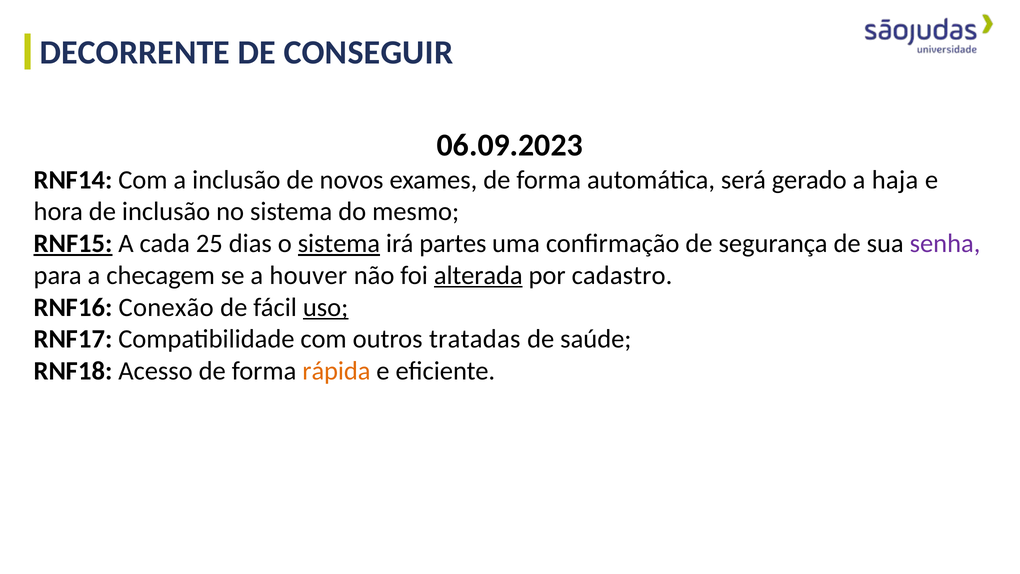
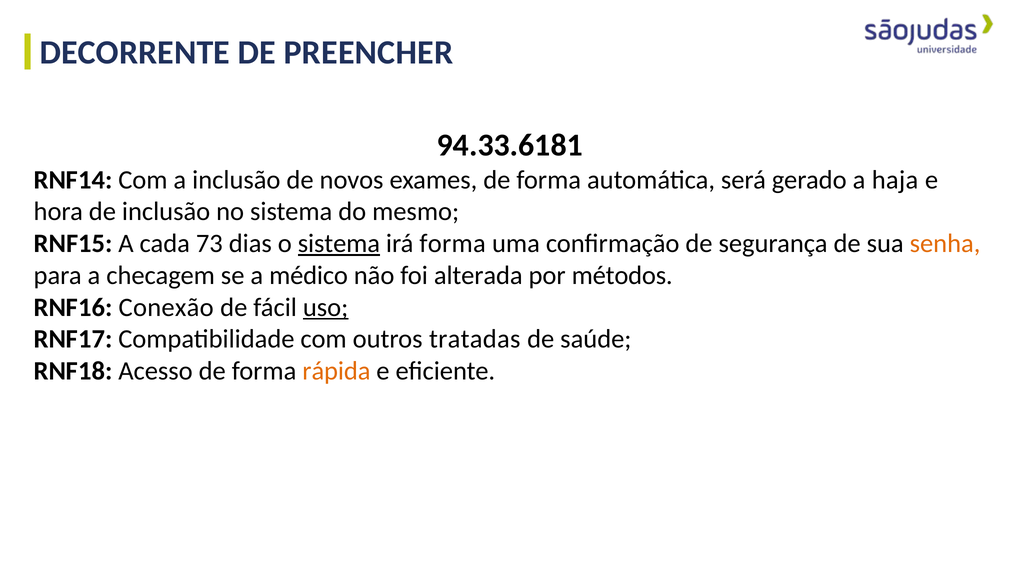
CONSEGUIR: CONSEGUIR -> PREENCHER (368, 53)
06.09.2023: 06.09.2023 -> 94.33.6181 (510, 145)
RNF15 underline: present -> none (73, 243)
25: 25 -> 73 (209, 243)
irá partes: partes -> forma (453, 243)
senha colour: purple -> orange (945, 243)
houver: houver -> médico (309, 275)
alterada underline: present -> none (478, 275)
cadastro: cadastro -> métodos (622, 275)
